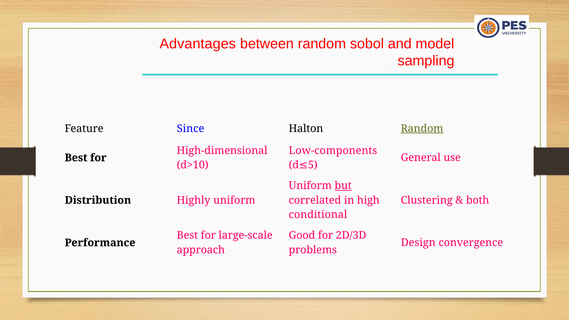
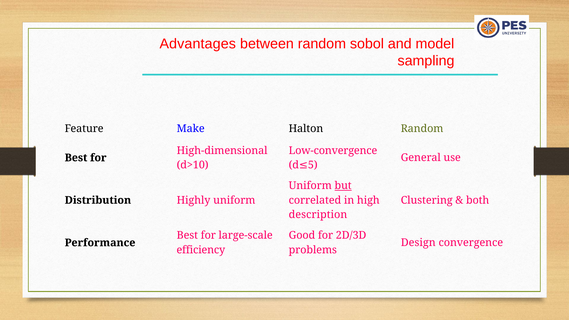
Since: Since -> Make (191, 129)
Random underline: present -> none (422, 129)
Low-components: Low-components -> Low-convergence (333, 151)
conditional: conditional -> description (318, 215)
approach: approach -> efficiency (201, 250)
